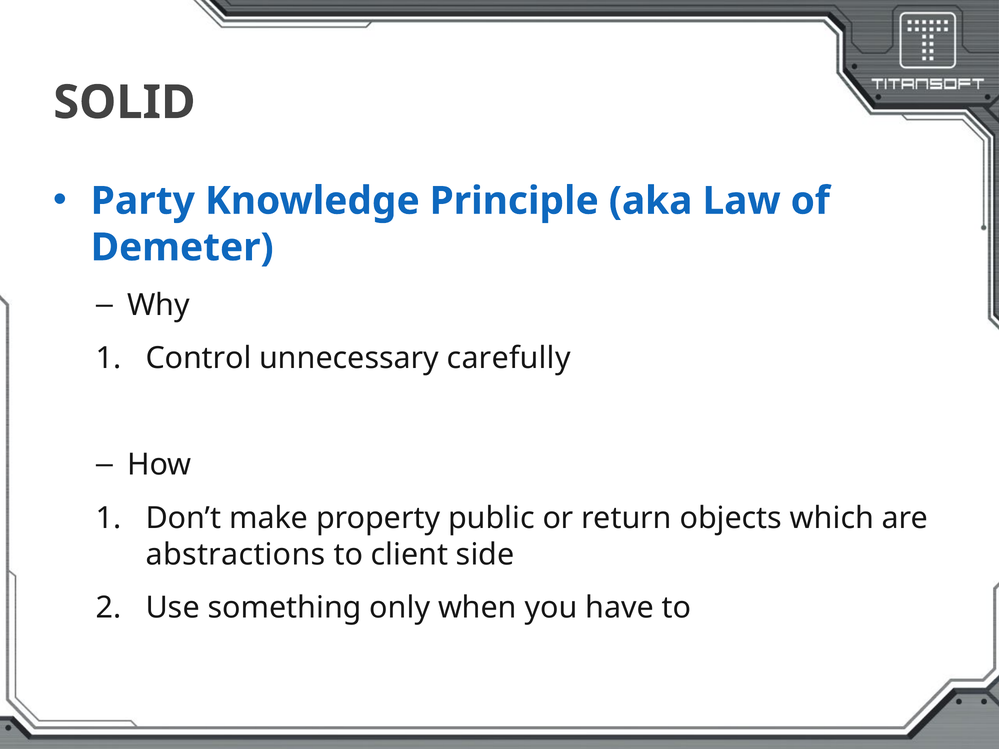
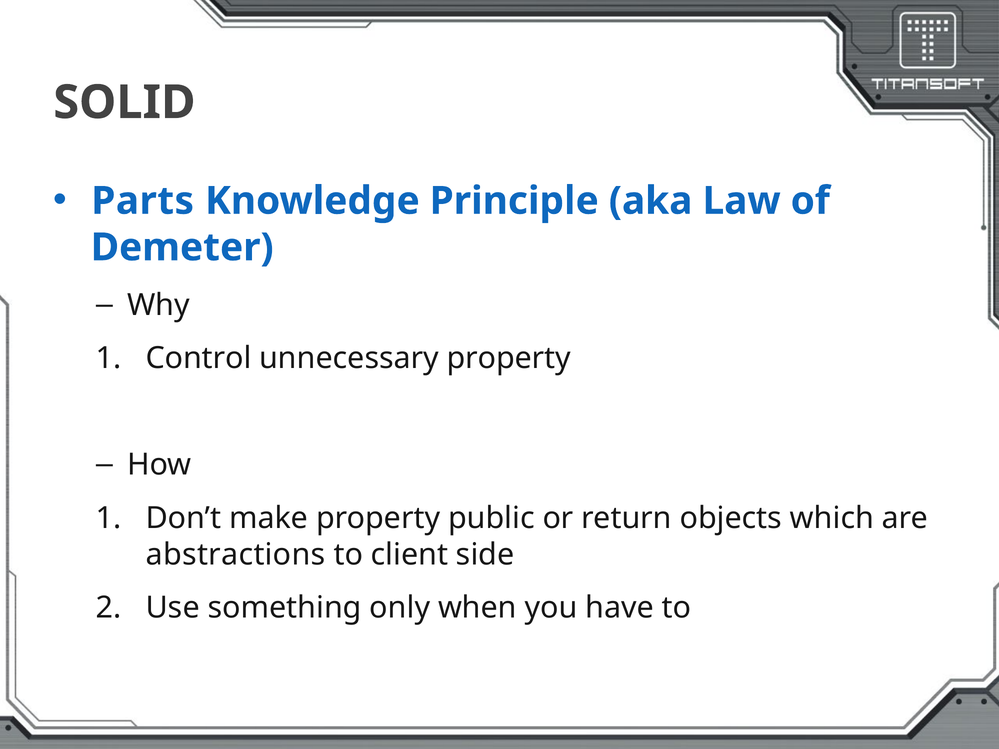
Party: Party -> Parts (143, 201)
unnecessary carefully: carefully -> property (509, 358)
